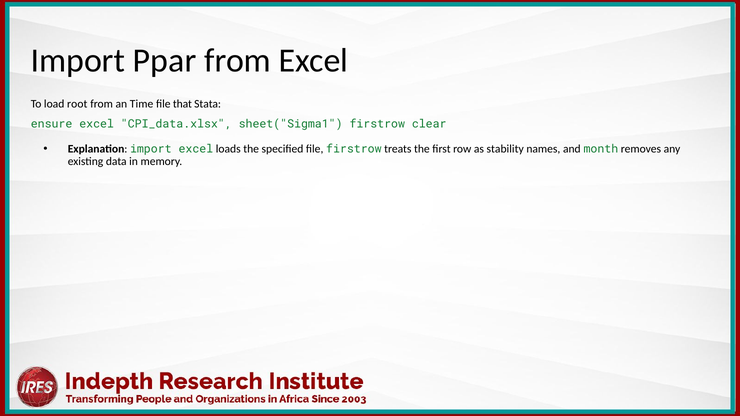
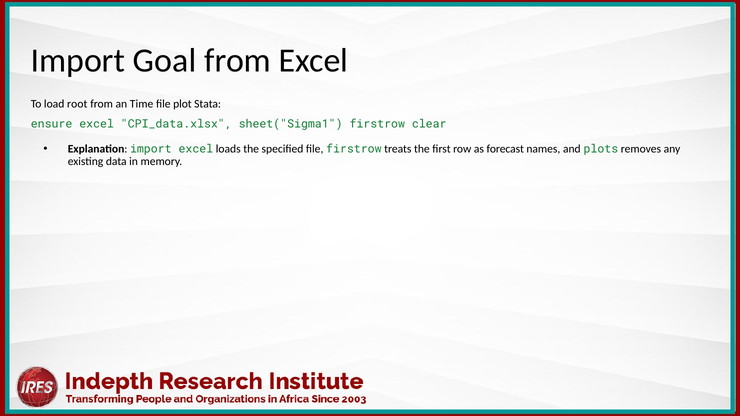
Ppar: Ppar -> Goal (165, 61)
that: that -> plot (182, 104)
stability: stability -> forecast (505, 149)
month: month -> plots (601, 149)
